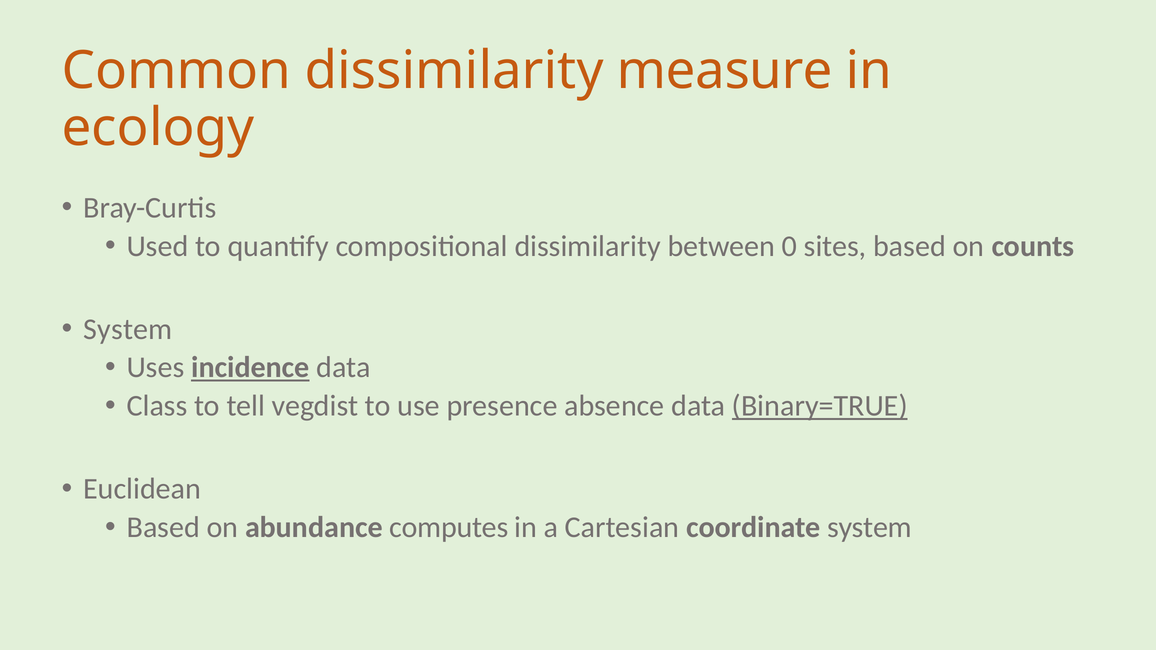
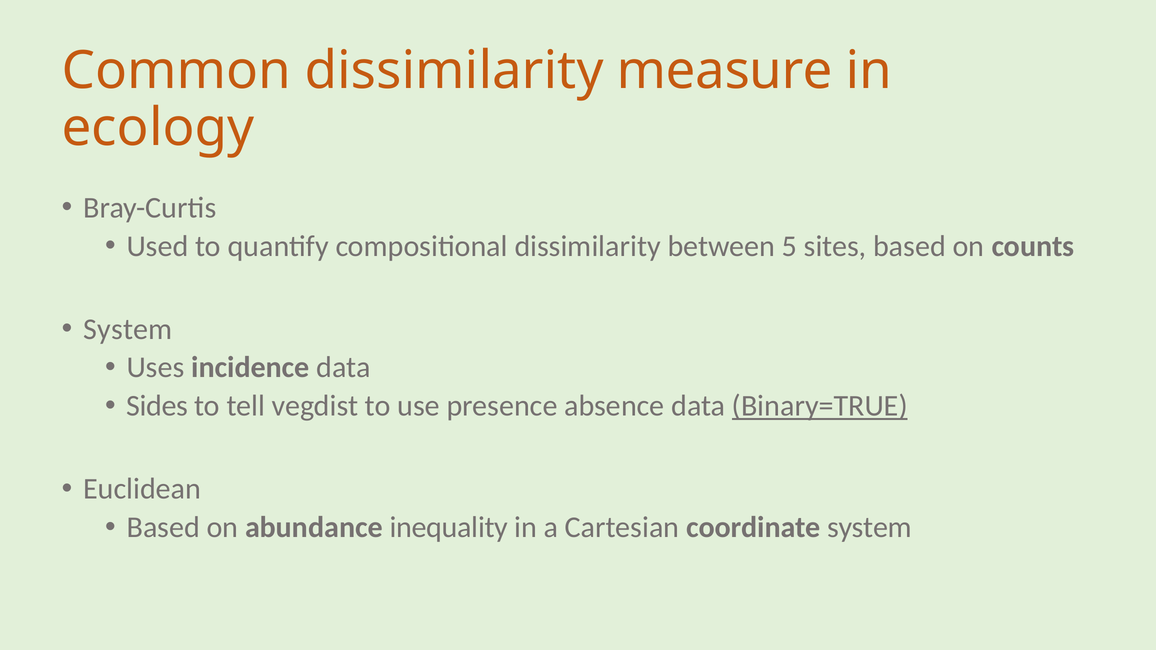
0: 0 -> 5 (789, 246)
incidence underline: present -> none (250, 368)
Class: Class -> Sides (157, 406)
computes: computes -> inequality (449, 528)
